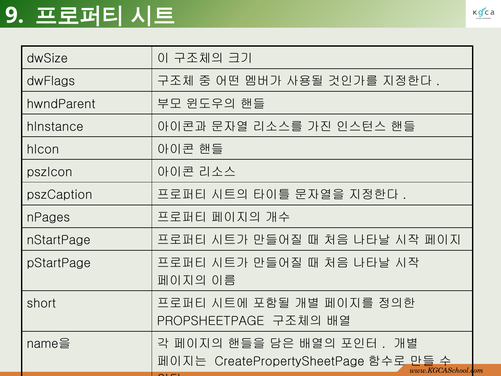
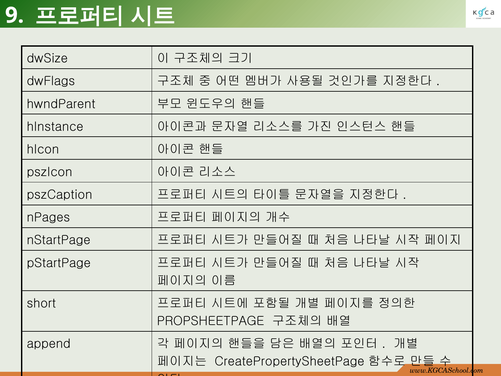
name을: name을 -> append (49, 344)
